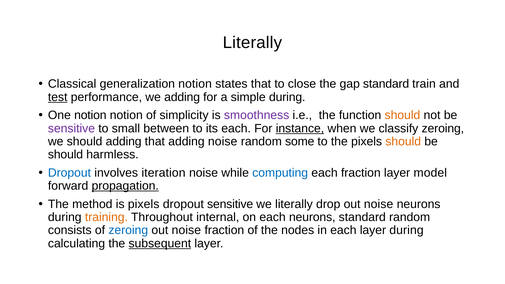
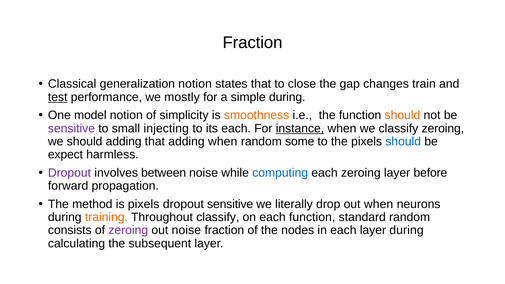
Literally: Literally -> Fraction (253, 42)
gap standard: standard -> changes (386, 84)
we adding: adding -> mostly (182, 97)
One notion: notion -> model (90, 115)
smoothness colour: purple -> orange (257, 115)
between: between -> injecting (166, 128)
adding noise: noise -> when (223, 141)
should colour: orange -> blue (403, 141)
should: should -> expect (65, 155)
Dropout colour: blue -> purple (69, 173)
iteration: iteration -> between (164, 173)
each fraction: fraction -> zeroing (361, 173)
model: model -> before (430, 173)
propagation underline: present -> none (125, 186)
drop out noise: noise -> when (379, 204)
Throughout internal: internal -> classify (218, 217)
each neurons: neurons -> function (312, 217)
zeroing colour: blue -> purple (128, 230)
subsequent underline: present -> none (160, 243)
